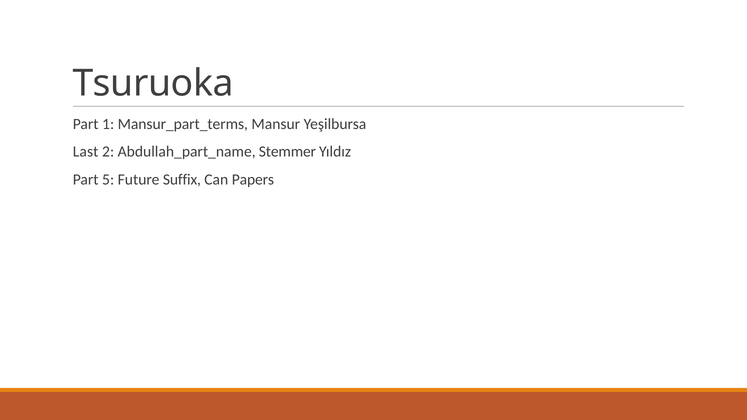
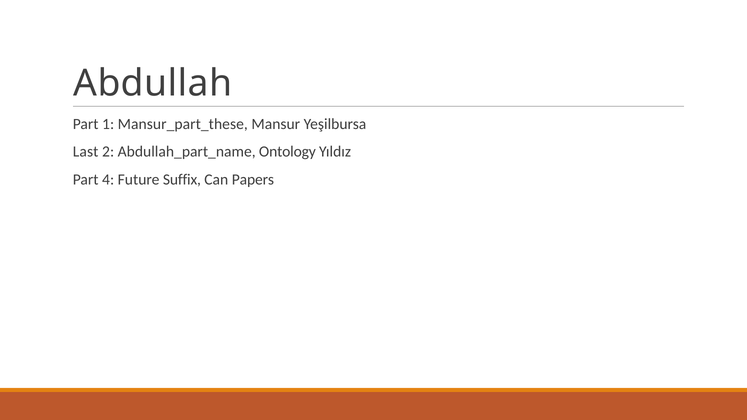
Tsuruoka: Tsuruoka -> Abdullah (153, 84)
Mansur_part_terms: Mansur_part_terms -> Mansur_part_these (183, 124)
Stemmer: Stemmer -> Ontology (287, 152)
5: 5 -> 4 (108, 180)
